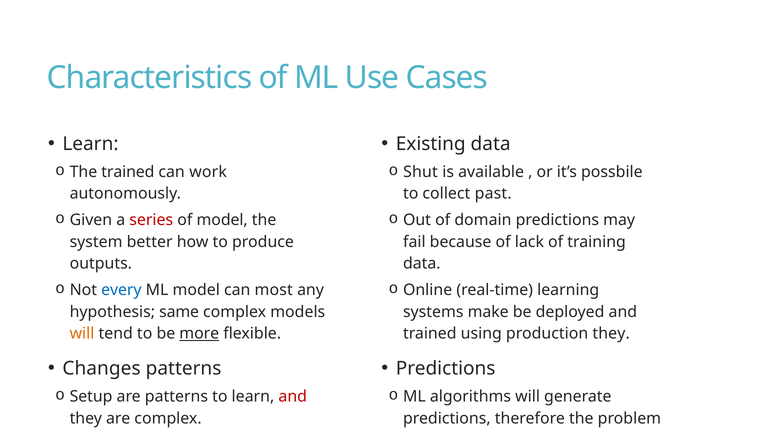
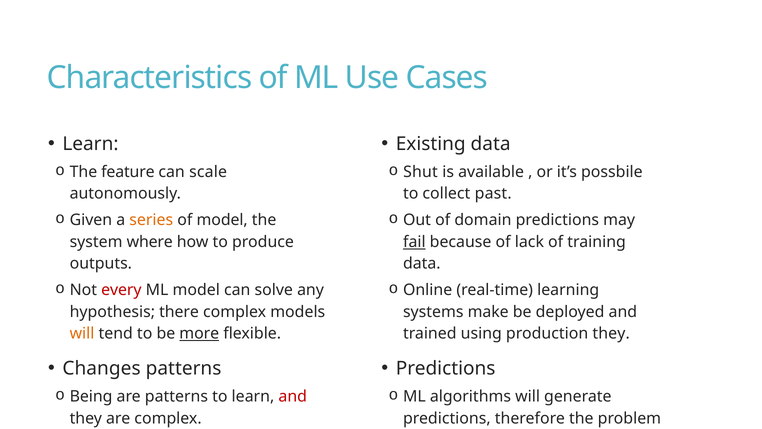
The trained: trained -> feature (128, 172)
work: work -> scale (208, 172)
series colour: red -> orange (151, 220)
better: better -> where (150, 242)
fail underline: none -> present (414, 242)
every colour: blue -> red (121, 290)
can most: most -> solve (274, 290)
hypothesis same: same -> there (179, 312)
Setup: Setup -> Being (91, 396)
